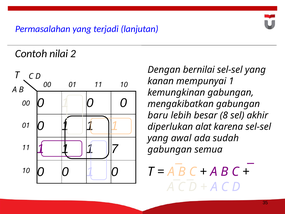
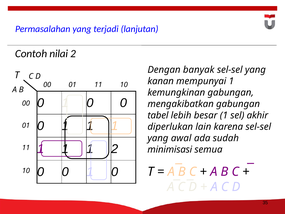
bernilai: bernilai -> banyak (199, 70)
baru: baru -> tabel (158, 115)
besar 8: 8 -> 1 (224, 115)
alat: alat -> lain (203, 127)
1 7: 7 -> 2 (115, 149)
gabungan: gabungan -> minimisasi (170, 149)
